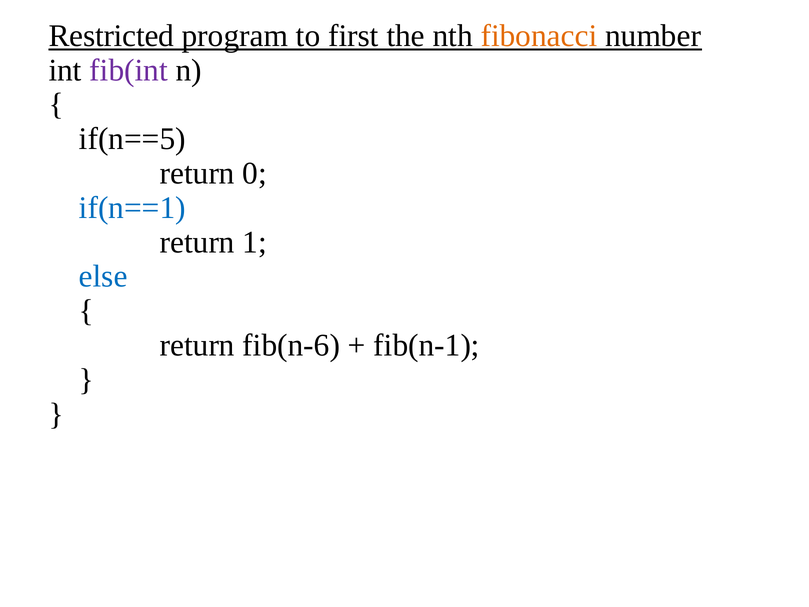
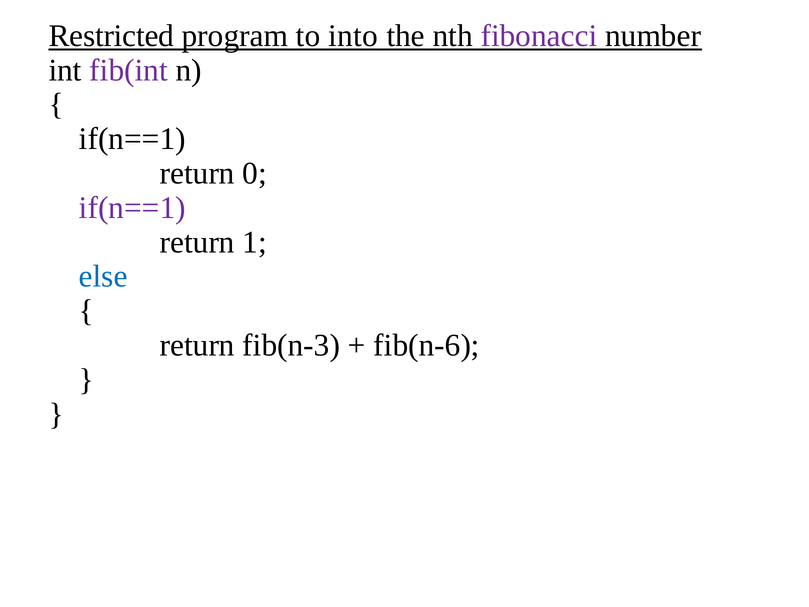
first: first -> into (353, 36)
fibonacci colour: orange -> purple (539, 36)
if(n==5: if(n==5 -> if(n==1 (132, 139)
if(n==1 colour: blue -> purple (132, 208)
fib(n-6: fib(n-6 -> fib(n-3 (291, 345)
fib(n-1: fib(n-1 -> fib(n-6 (427, 345)
